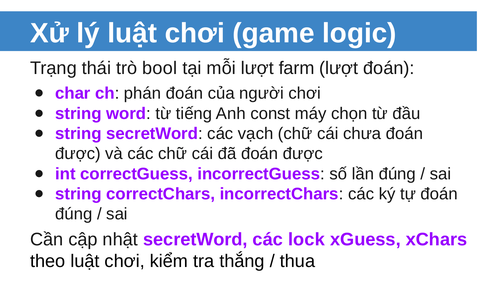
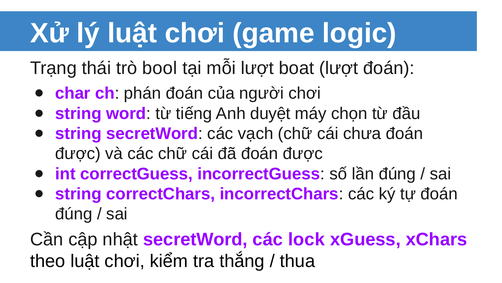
farm: farm -> boat (297, 68)
const: const -> duyệt (270, 113)
